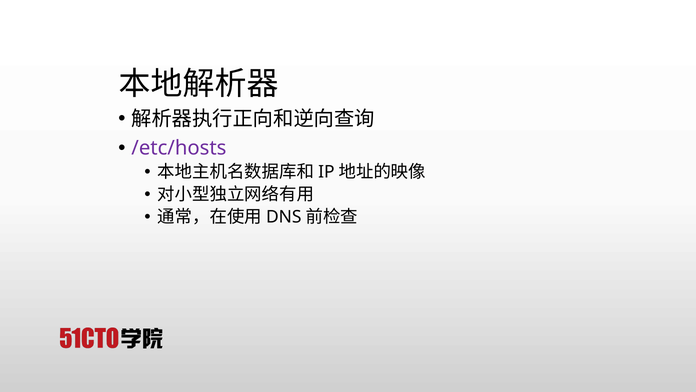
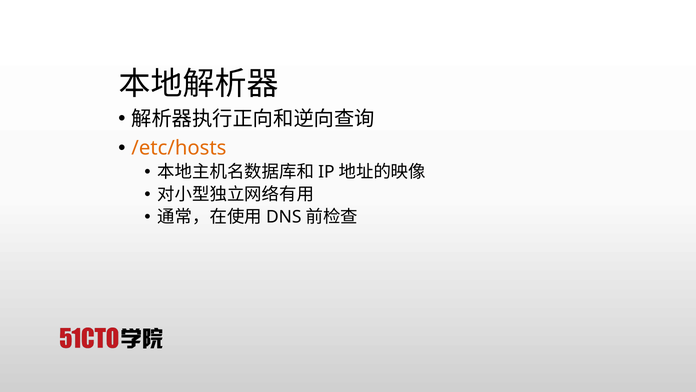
/etc/hosts colour: purple -> orange (179, 148)
